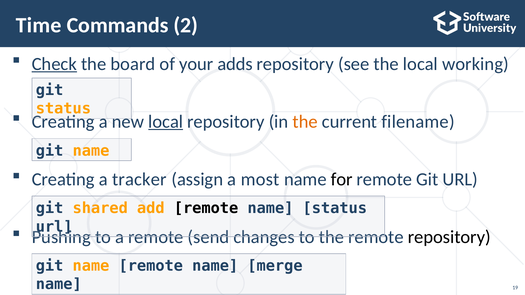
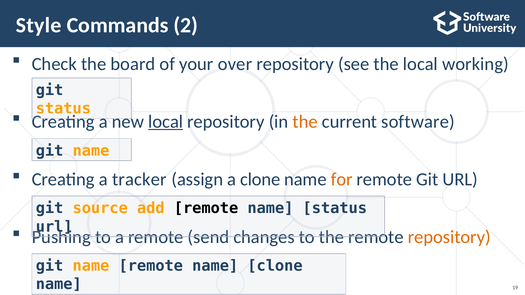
Time: Time -> Style (39, 25)
Check underline: present -> none (54, 64)
adds: adds -> over (235, 64)
filename: filename -> software (418, 122)
a most: most -> clone (260, 179)
for colour: black -> orange (342, 179)
shared: shared -> source (100, 208)
repository colour: black -> orange (449, 237)
name merge: merge -> clone (275, 266)
